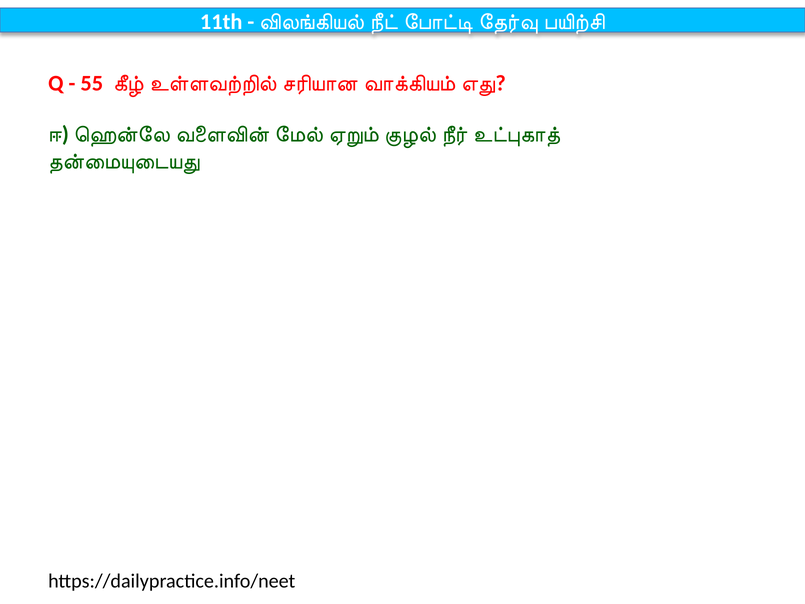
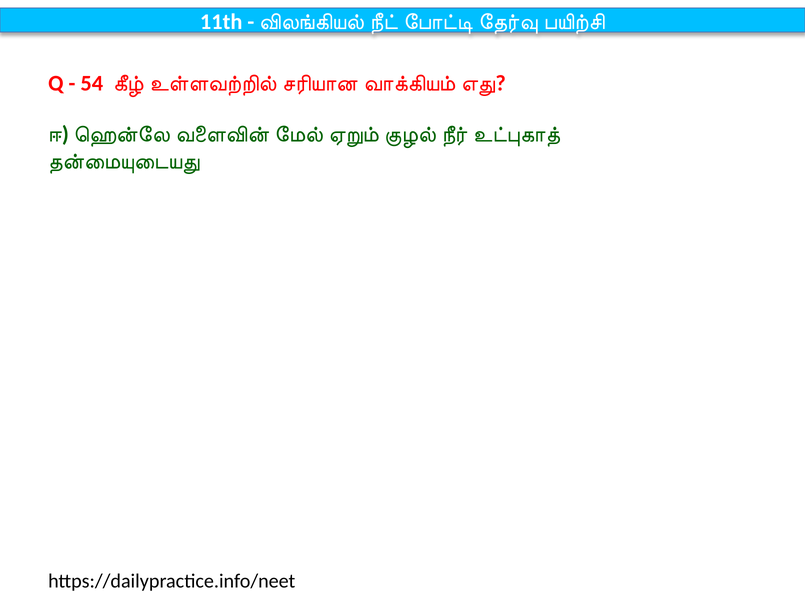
55: 55 -> 54 (92, 83)
